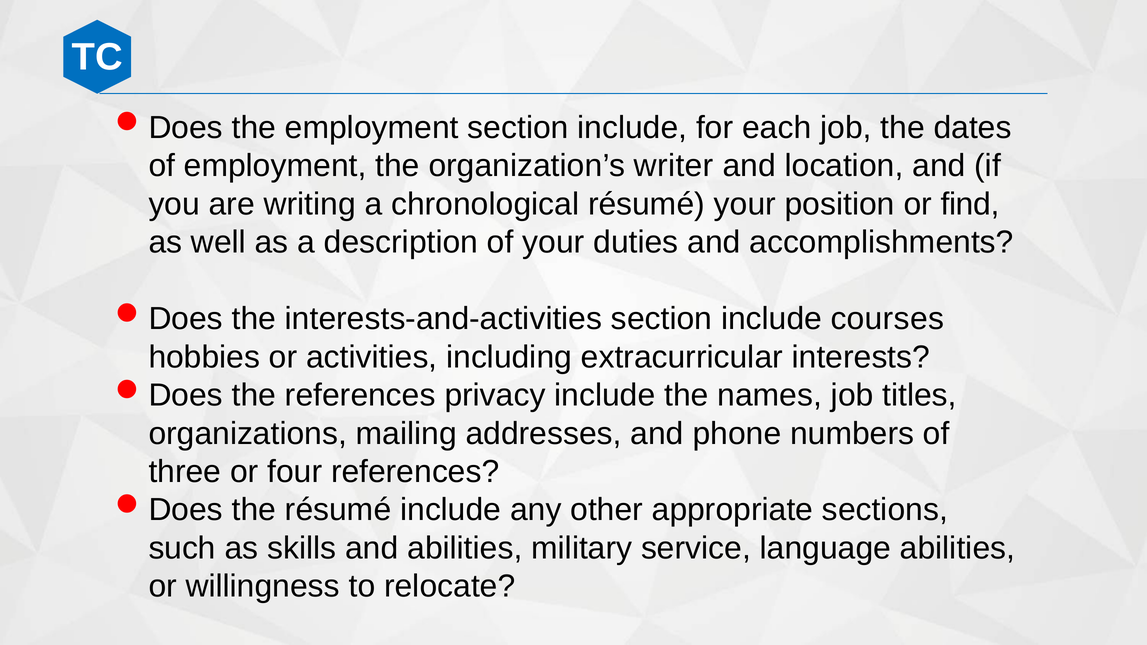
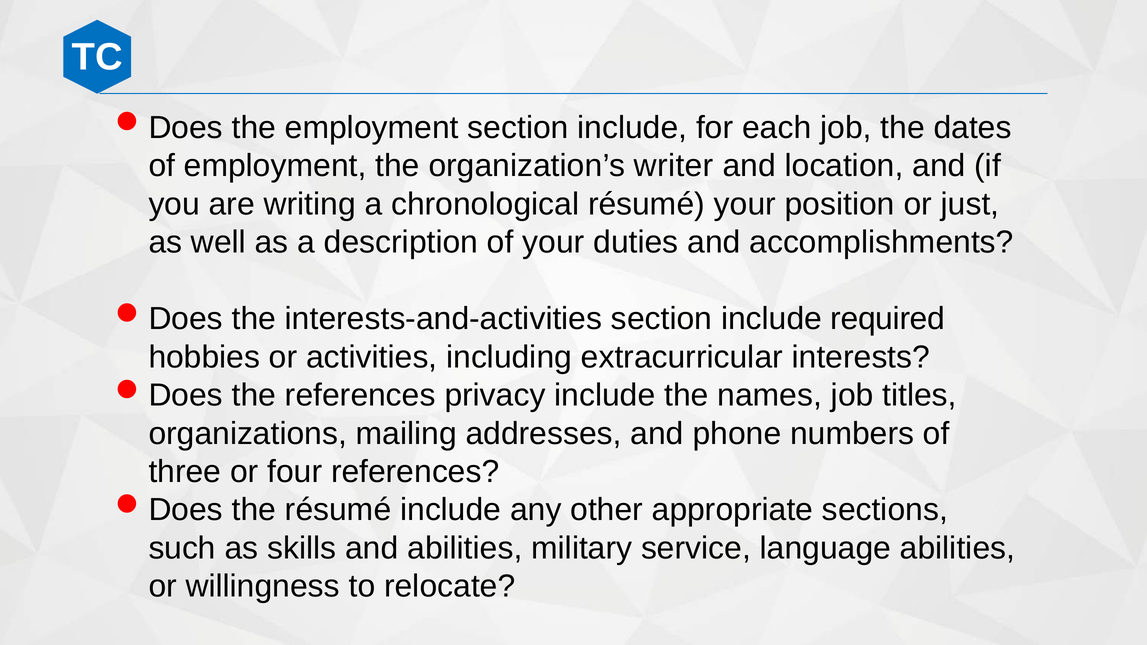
find: find -> just (970, 204)
courses: courses -> required (888, 319)
